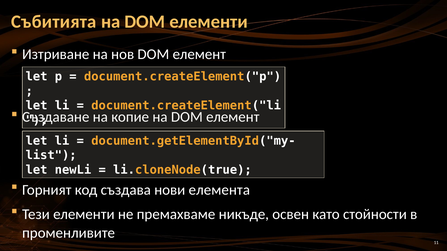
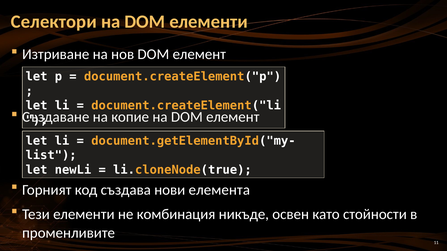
Събитията: Събитията -> Селектори (54, 22)
премахваме: премахваме -> комбинация (176, 215)
